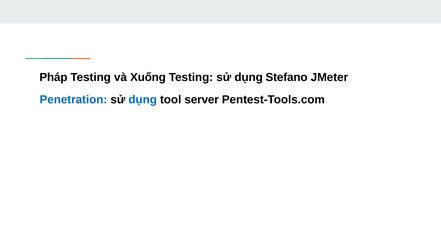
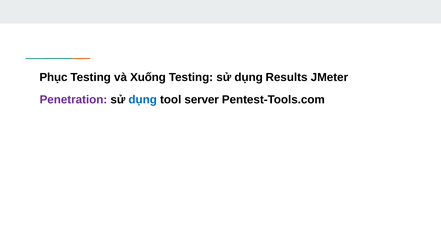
Pháp: Pháp -> Phục (53, 78)
Stefano: Stefano -> Results (287, 78)
Penetration colour: blue -> purple (73, 100)
